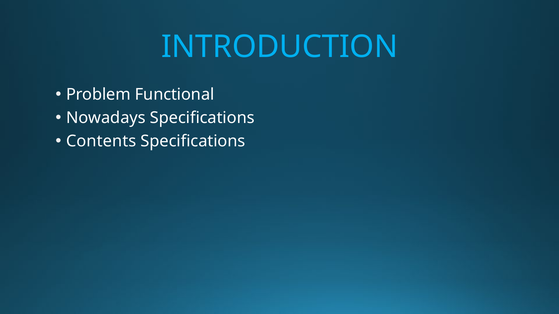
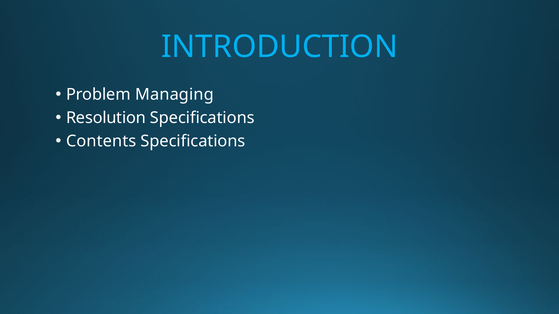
Functional: Functional -> Managing (175, 95)
Nowadays: Nowadays -> Resolution (106, 118)
